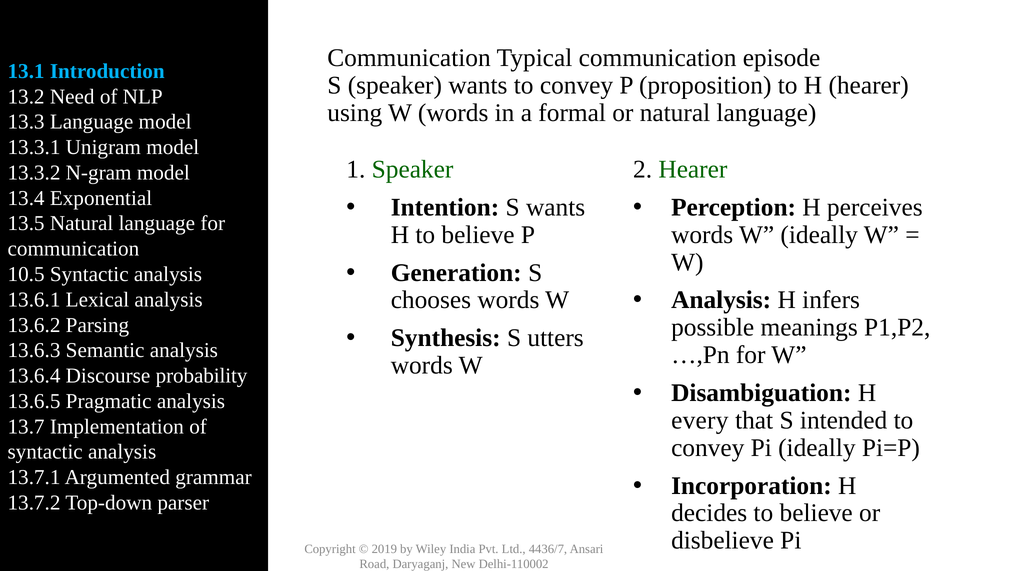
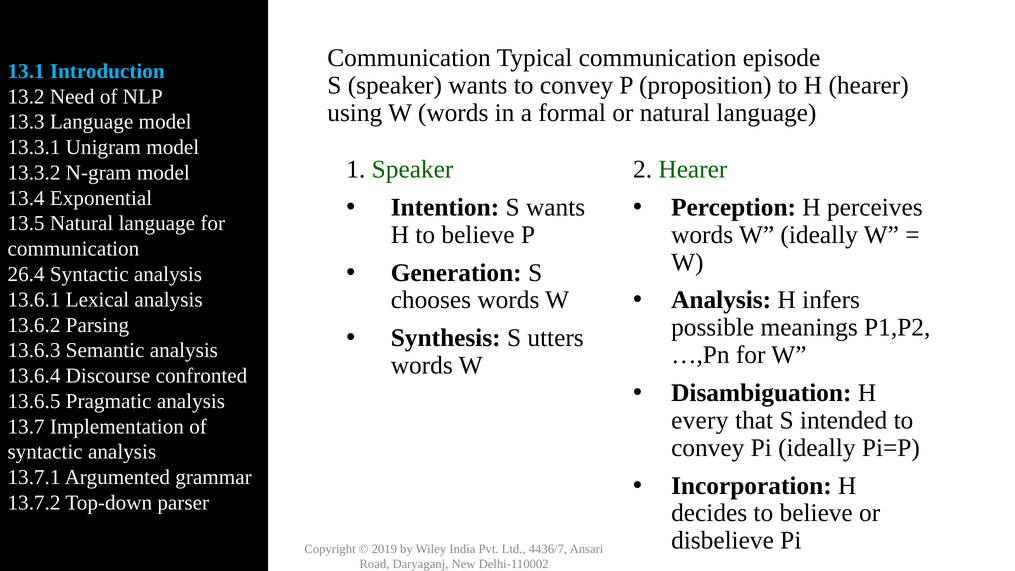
10.5: 10.5 -> 26.4 (26, 274)
probability: probability -> confronted (201, 376)
